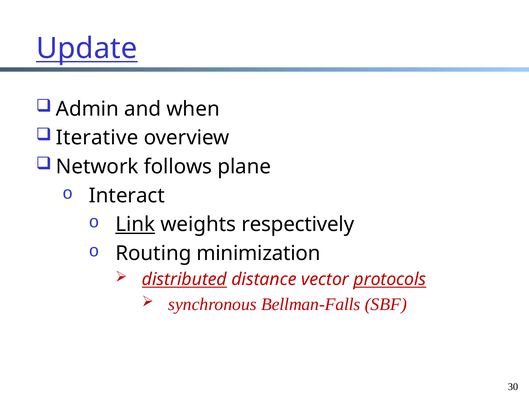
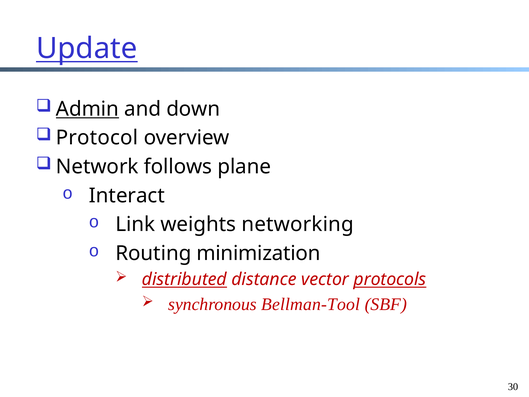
Admin underline: none -> present (87, 109)
when: when -> down (193, 109)
Iterative: Iterative -> Protocol (97, 138)
Link underline: present -> none (135, 224)
respectively: respectively -> networking (298, 224)
Bellman-Falls: Bellman-Falls -> Bellman-Tool (311, 304)
